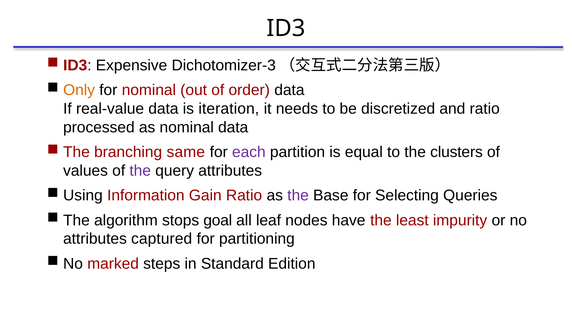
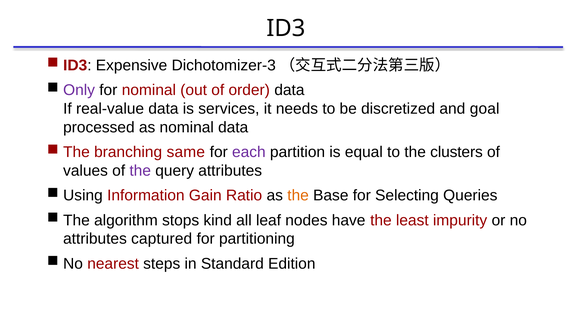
Only colour: orange -> purple (79, 90)
iteration: iteration -> services (229, 109)
and ratio: ratio -> goal (485, 109)
the colour: purple -> orange (298, 195)
goal: goal -> kind (218, 220)
marked: marked -> nearest (113, 263)
